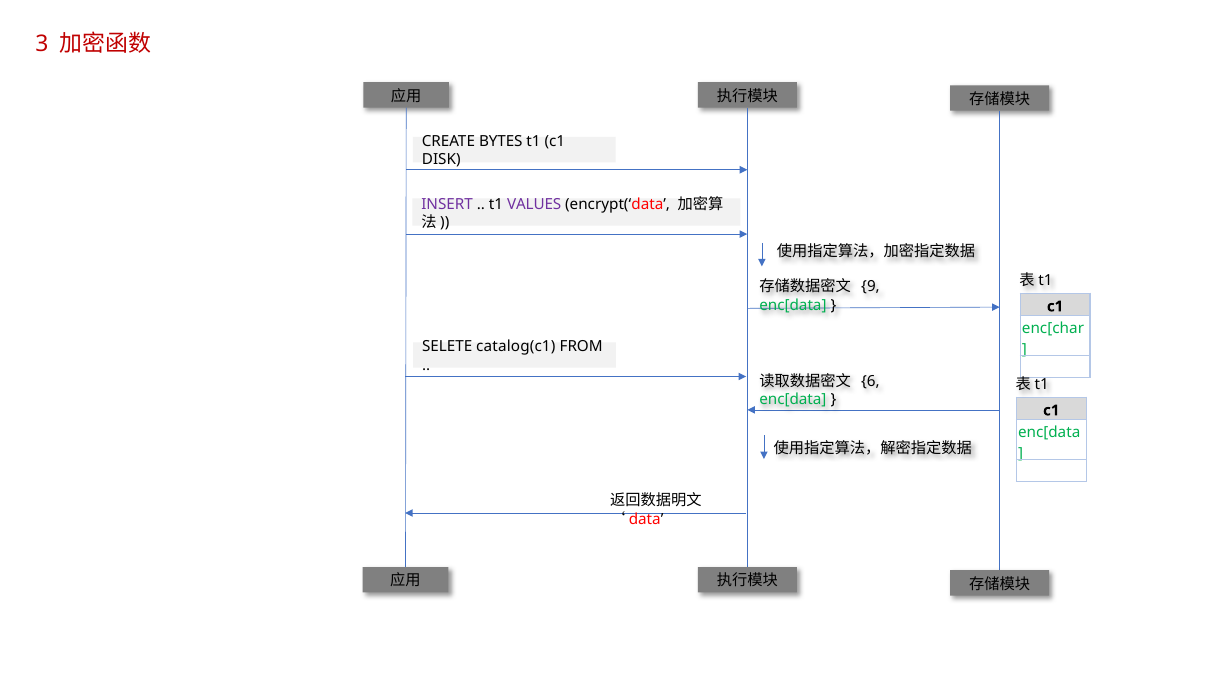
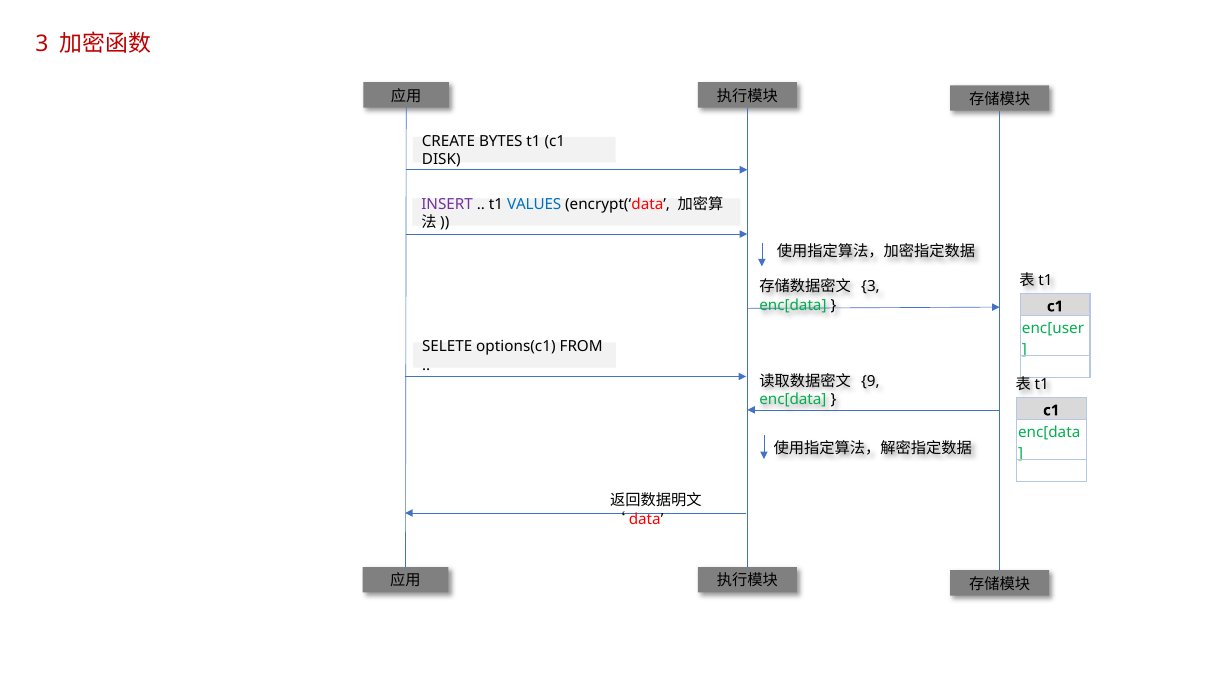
VALUES colour: purple -> blue (534, 204)
9: 9 -> 3 (871, 287)
enc[char: enc[char -> enc[user (1053, 328)
catalog(c1: catalog(c1 -> options(c1 (516, 347)
6: 6 -> 9 (870, 381)
